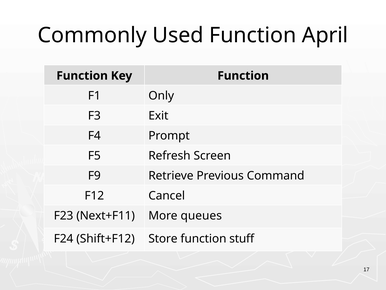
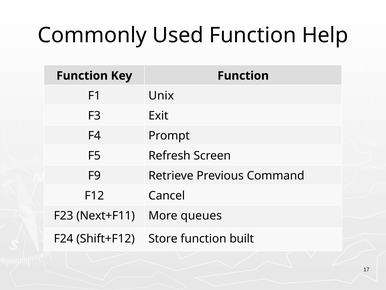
April: April -> Help (325, 35)
Only: Only -> Unix (161, 96)
stuff: stuff -> built (242, 238)
